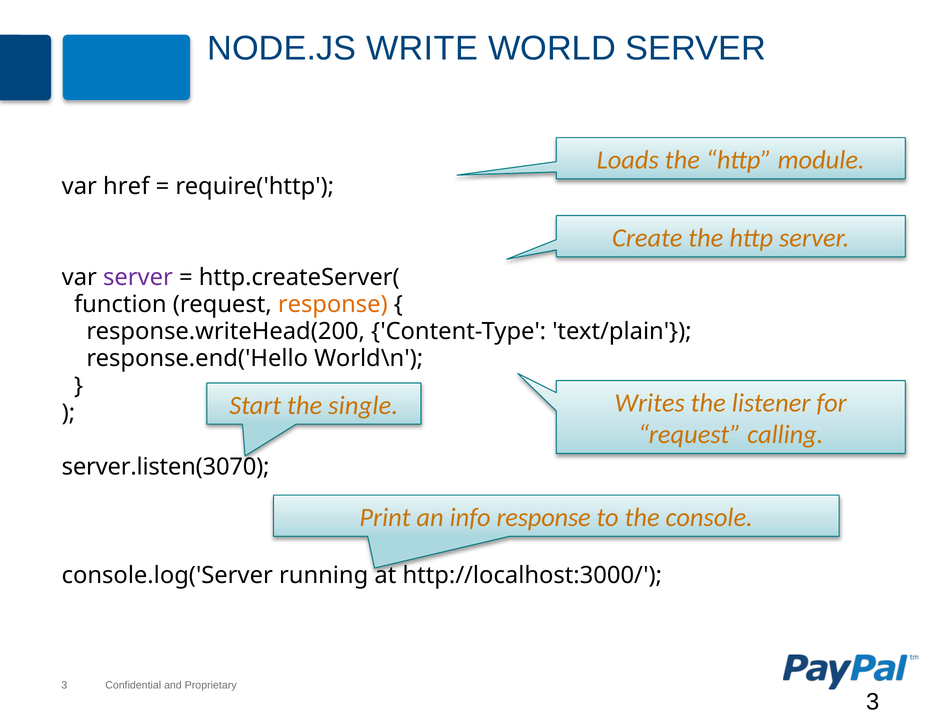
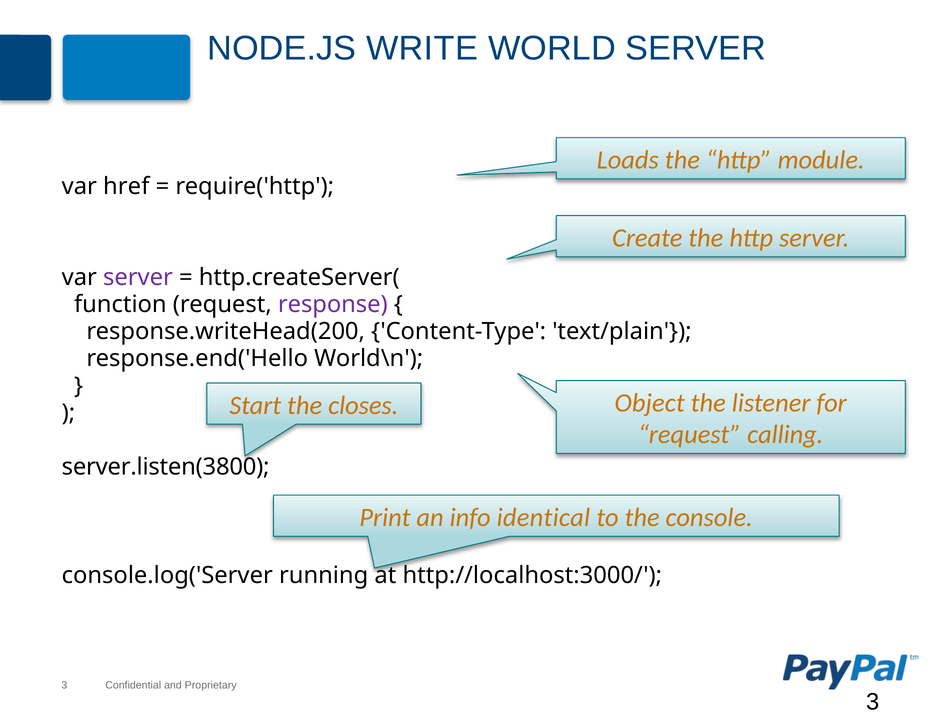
response colour: orange -> purple (333, 305)
Writes: Writes -> Object (650, 403)
single: single -> closes (363, 406)
server.listen(3070: server.listen(3070 -> server.listen(3800 (166, 467)
info response: response -> identical (543, 518)
